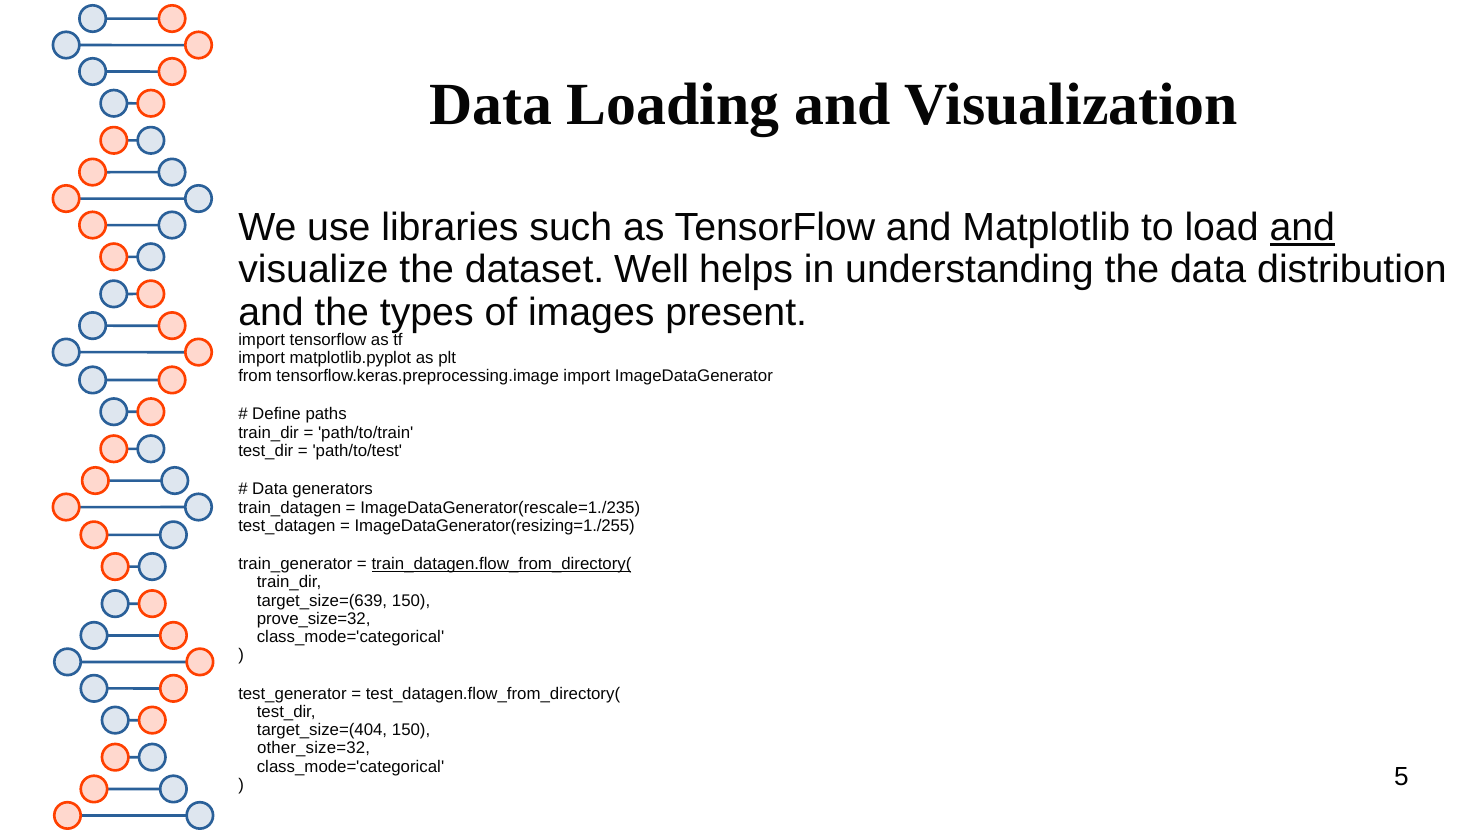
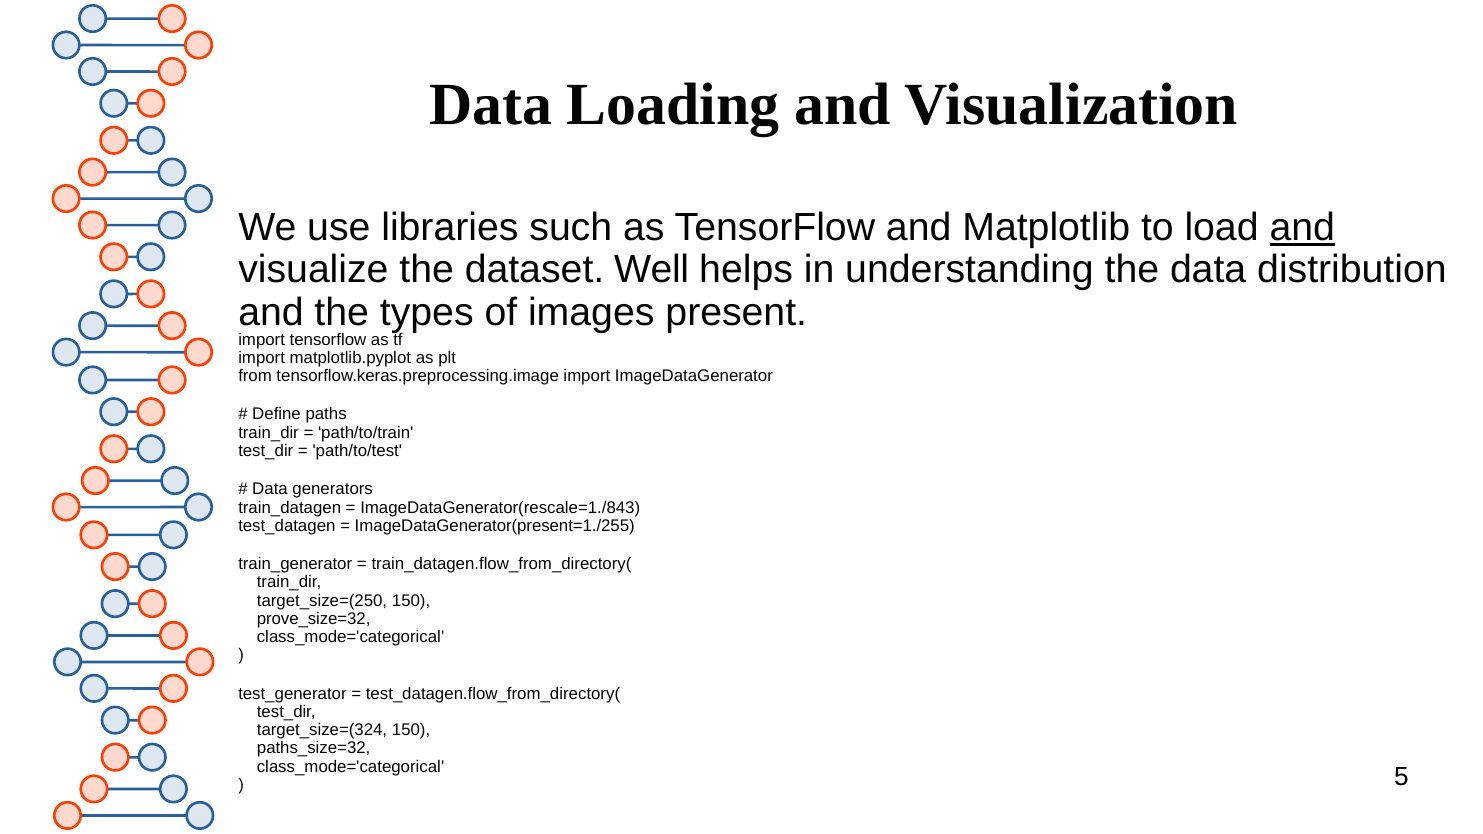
ImageDataGenerator(rescale=1./235: ImageDataGenerator(rescale=1./235 -> ImageDataGenerator(rescale=1./843 (500, 508)
ImageDataGenerator(resizing=1./255: ImageDataGenerator(resizing=1./255 -> ImageDataGenerator(present=1./255 (495, 526)
train_datagen.flow_from_directory( underline: present -> none (502, 564)
target_size=(639: target_size=(639 -> target_size=(250 (322, 601)
target_size=(404: target_size=(404 -> target_size=(324 (322, 730)
other_size=32: other_size=32 -> paths_size=32 (314, 748)
